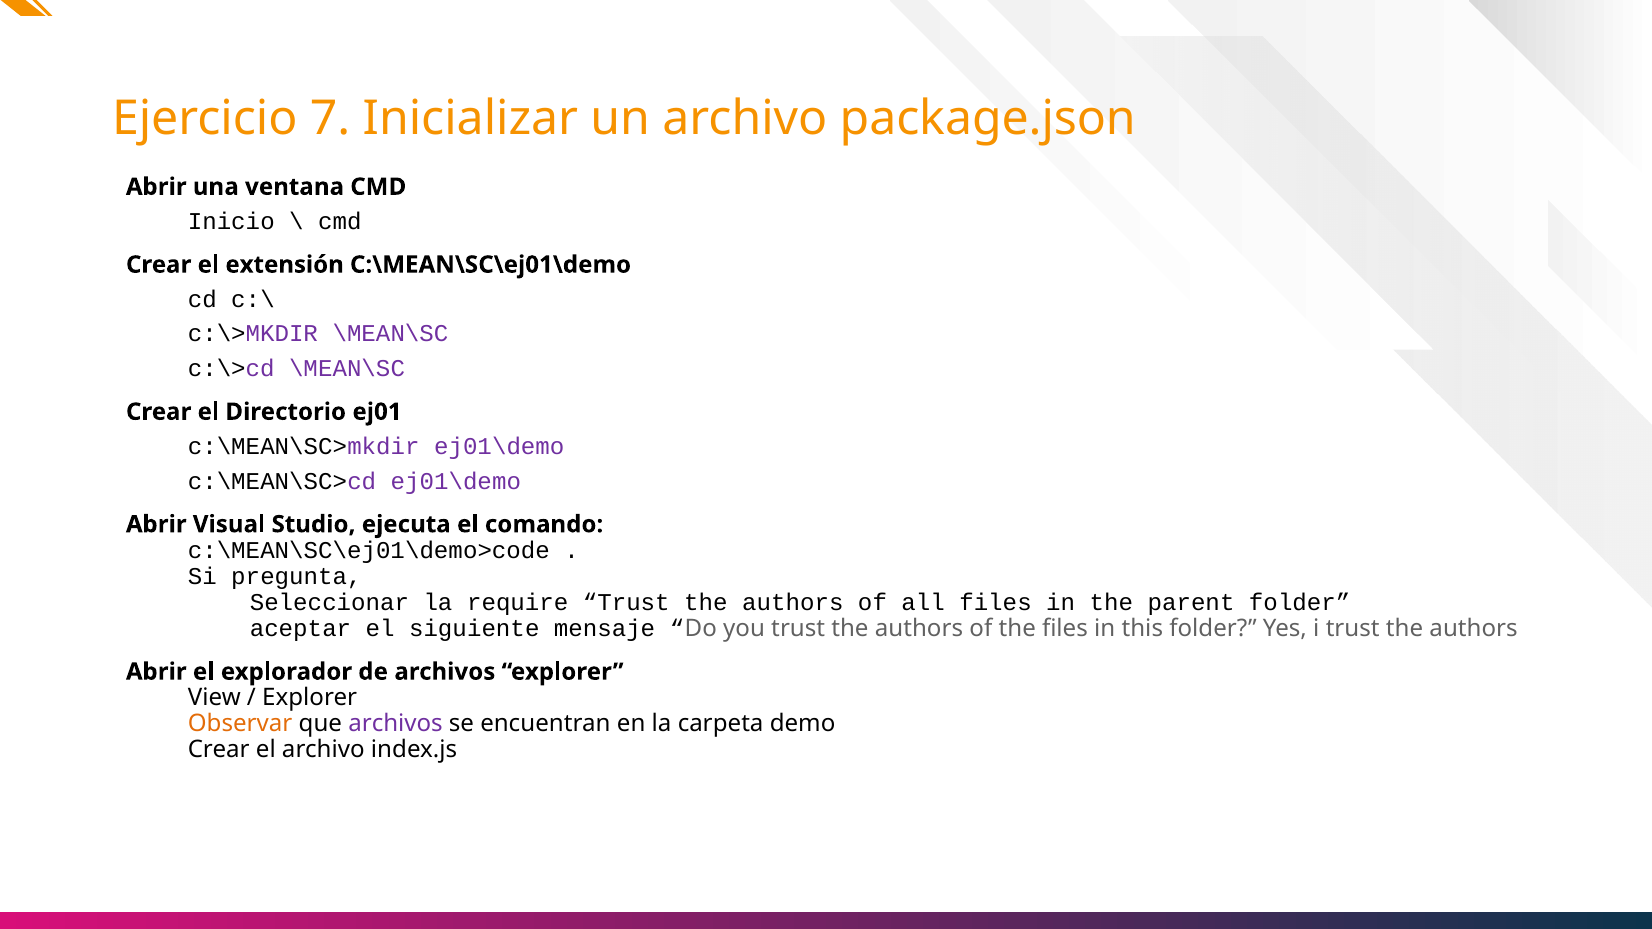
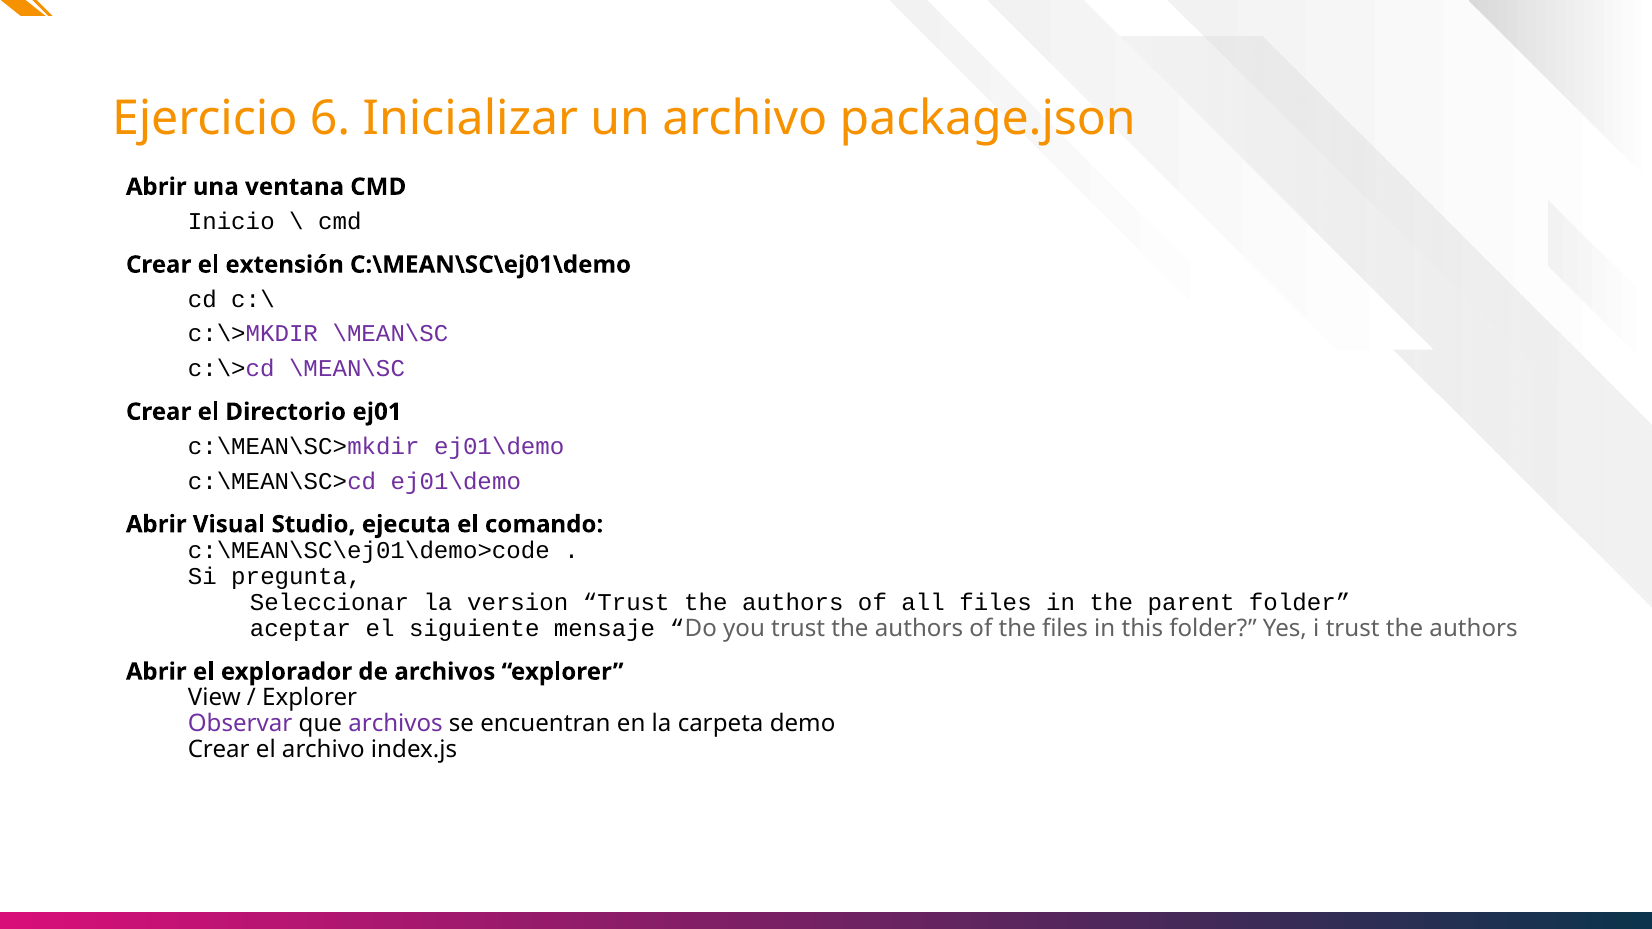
7: 7 -> 6 (330, 119)
require: require -> version (518, 603)
Observar colour: orange -> purple (240, 724)
